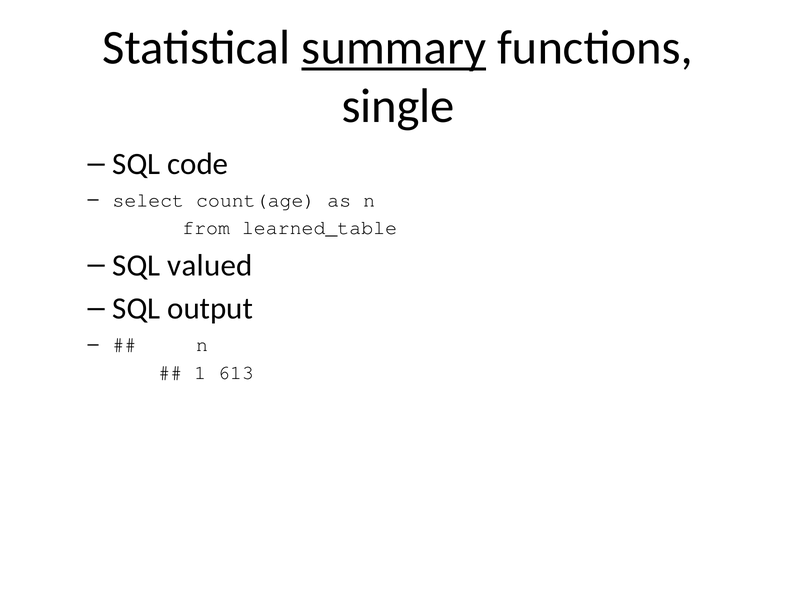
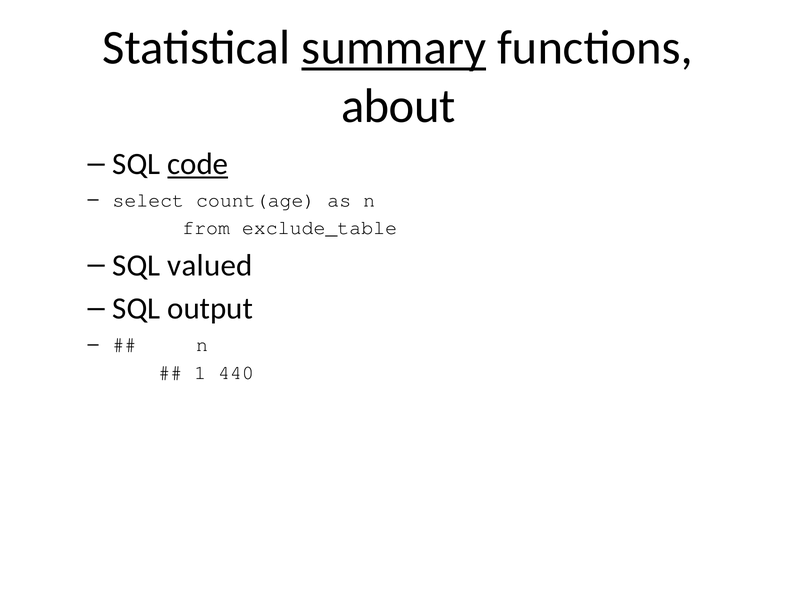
single: single -> about (398, 106)
code underline: none -> present (198, 164)
learned_table: learned_table -> exclude_table (320, 228)
613: 613 -> 440 (236, 373)
